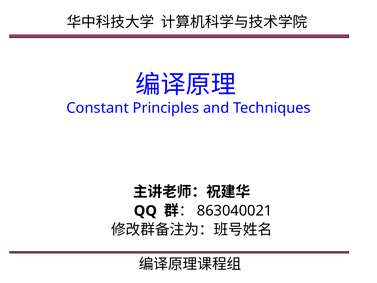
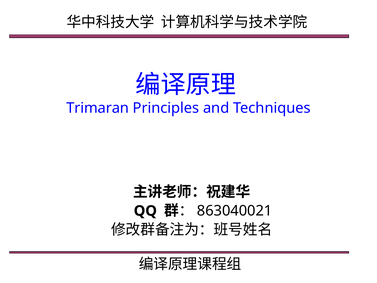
Constant: Constant -> Trimaran (98, 108)
